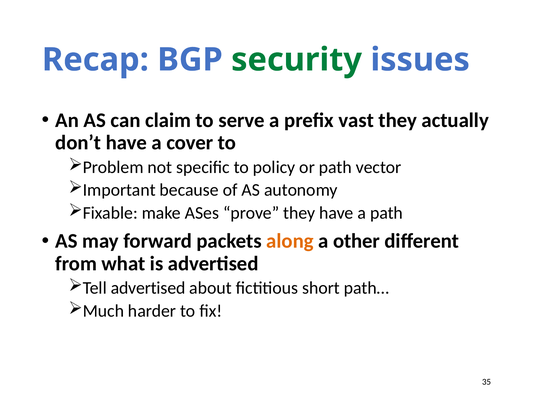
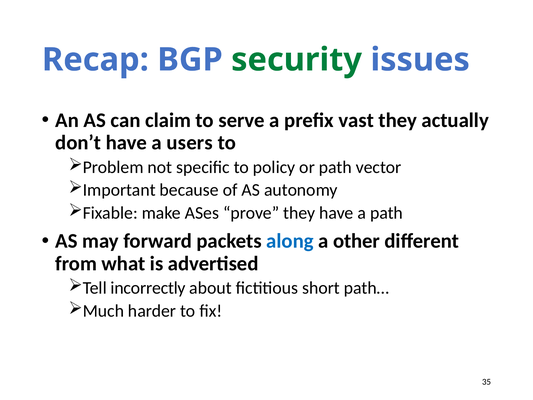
cover: cover -> users (190, 143)
along colour: orange -> blue (290, 241)
Tell advertised: advertised -> incorrectly (148, 288)
